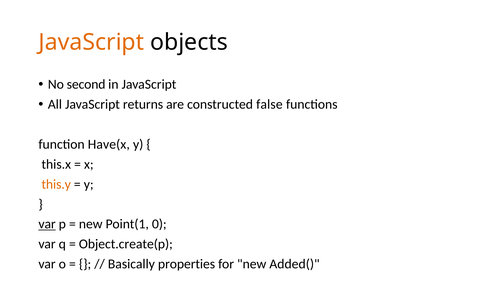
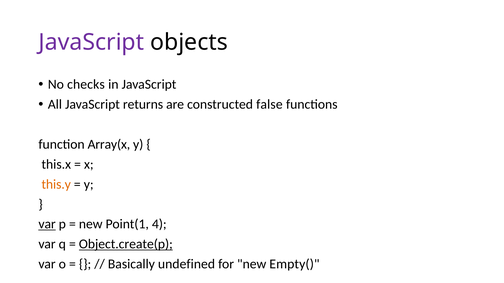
JavaScript colour: orange -> purple (91, 42)
second: second -> checks (86, 85)
Have(x: Have(x -> Array(x (109, 145)
0: 0 -> 4 (159, 225)
Object.create(p underline: none -> present (126, 245)
properties: properties -> undefined (187, 265)
Added(: Added( -> Empty( (294, 265)
